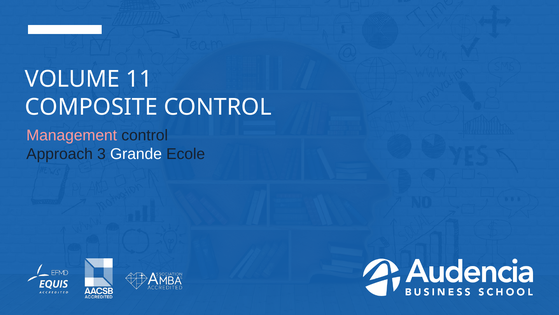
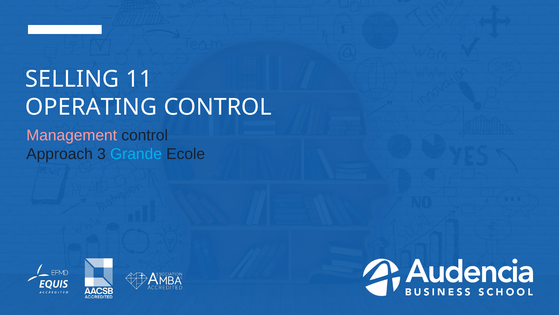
VOLUME: VOLUME -> SELLING (72, 79)
COMPOSITE: COMPOSITE -> OPERATING (91, 107)
Grande colour: white -> light blue (136, 154)
